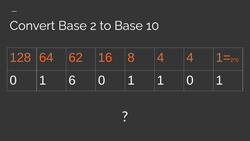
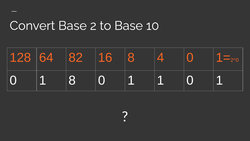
62: 62 -> 82 (76, 57)
4 4: 4 -> 0 (190, 57)
1 6: 6 -> 8 (72, 80)
